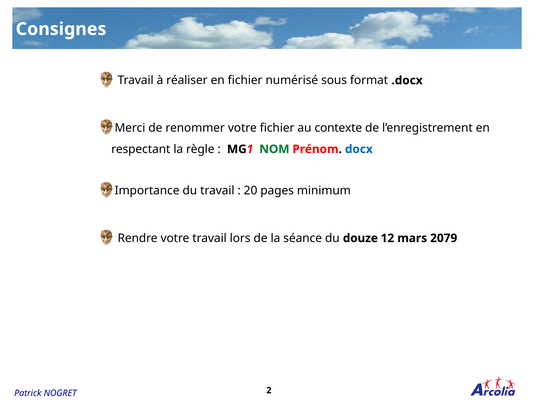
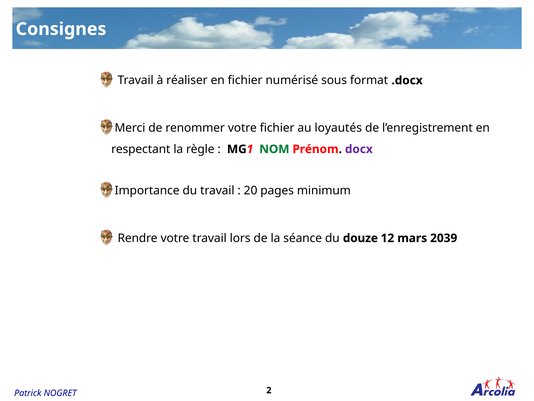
contexte: contexte -> loyautés (338, 128)
docx colour: blue -> purple (359, 149)
2079: 2079 -> 2039 (444, 238)
